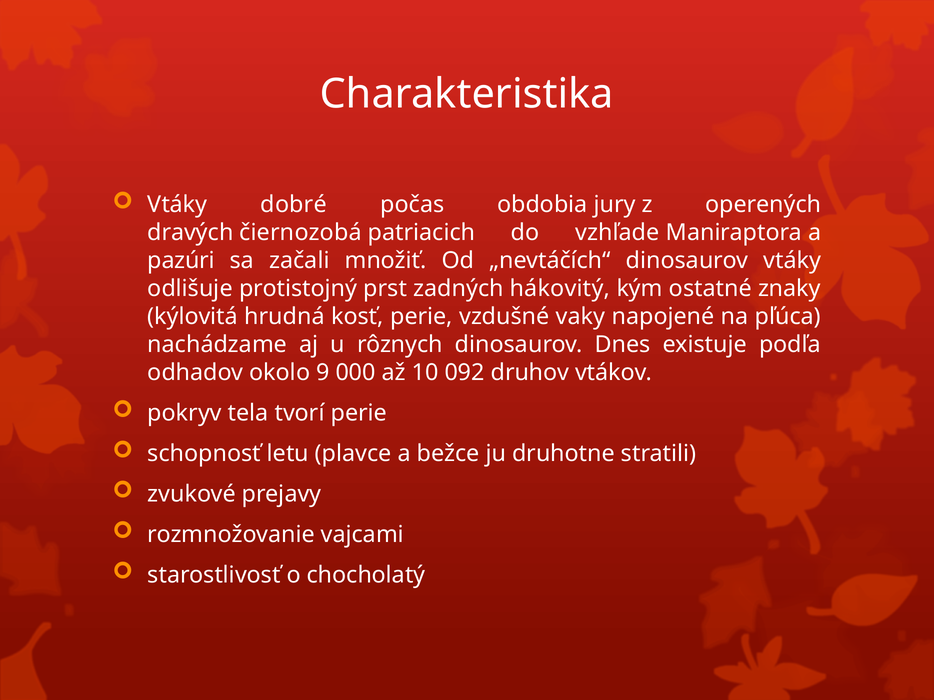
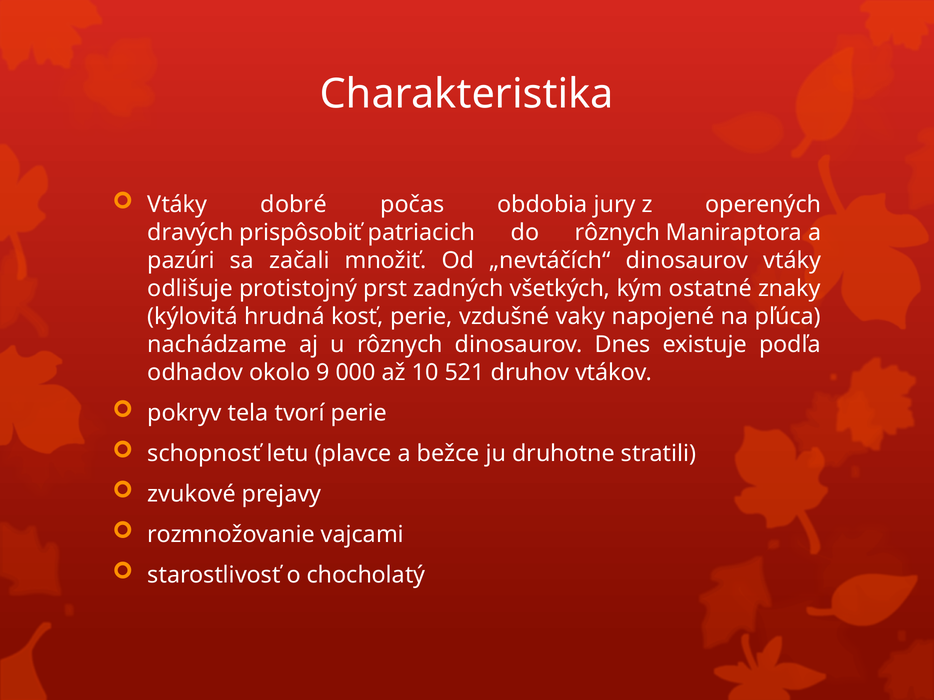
čiernozobá: čiernozobá -> prispôsobiť (301, 233)
do vzhľade: vzhľade -> rôznych (618, 233)
hákovitý: hákovitý -> všetkých (560, 289)
092: 092 -> 521 (465, 373)
